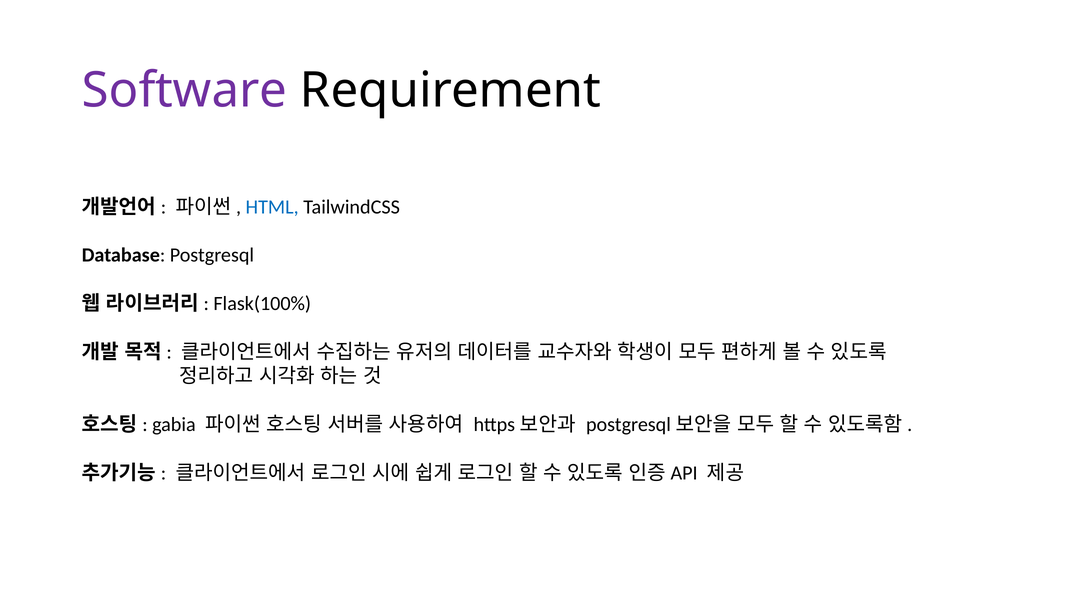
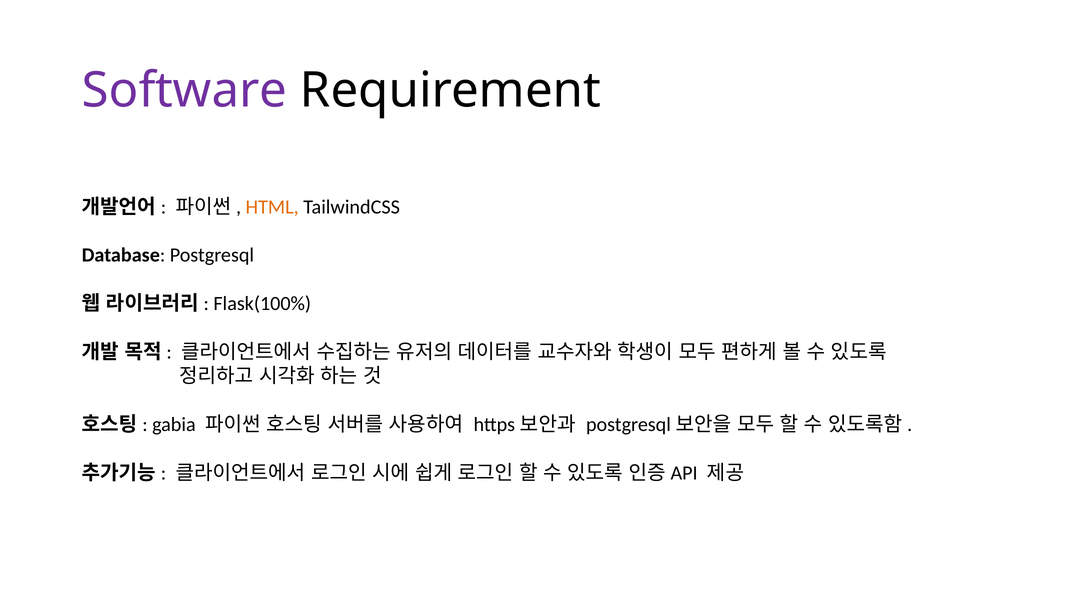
HTML colour: blue -> orange (272, 207)
